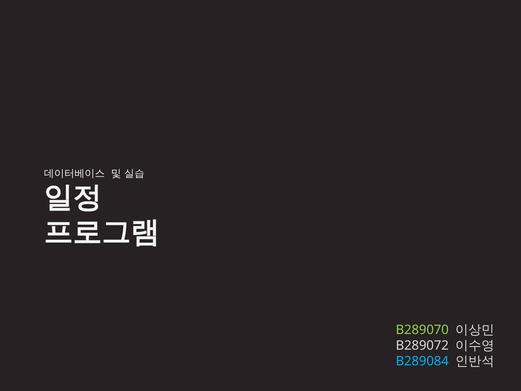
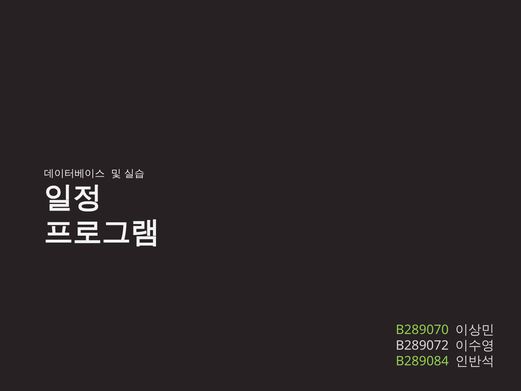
B289084 colour: light blue -> light green (422, 361)
